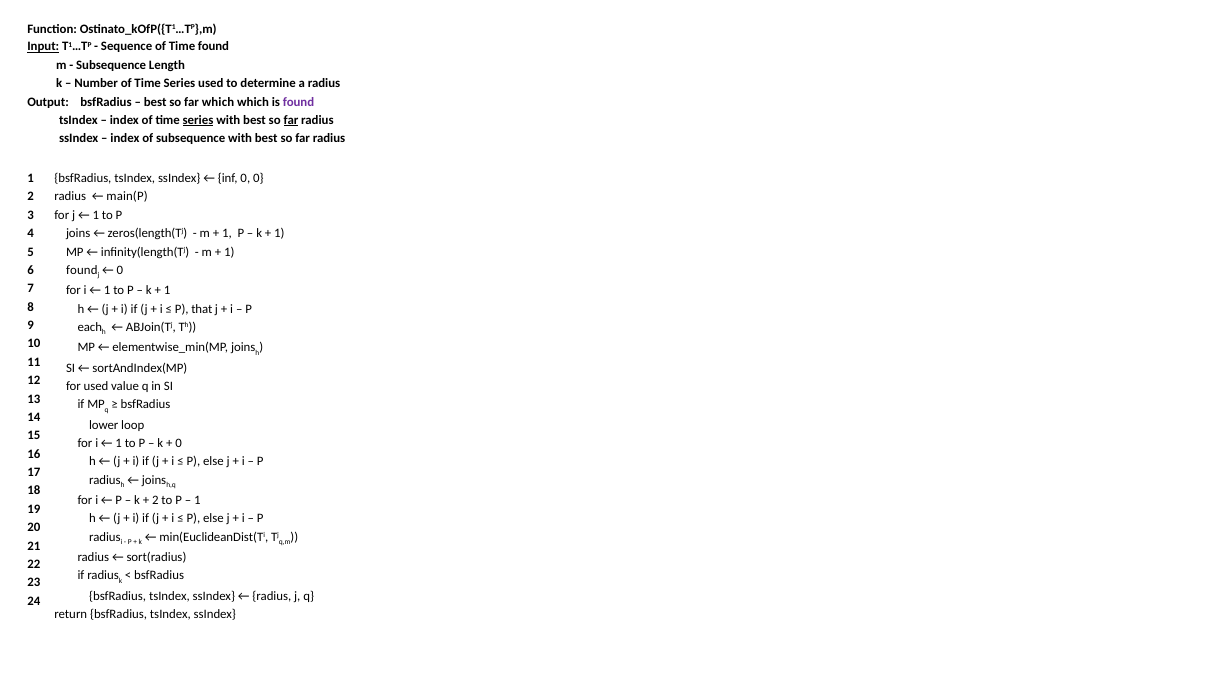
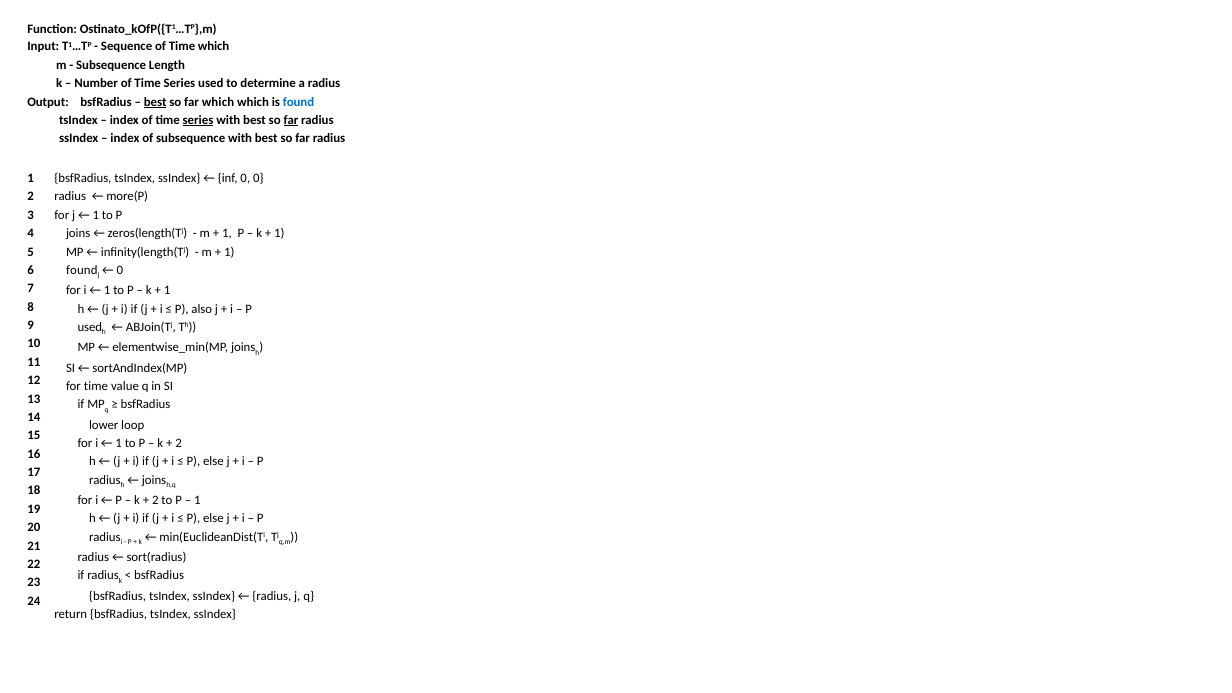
Input underline: present -> none (43, 47)
Time found: found -> which (213, 47)
best underline: none -> present (155, 102)
found colour: purple -> blue (299, 102)
main(P: main(P -> more(P (127, 197)
that: that -> also (202, 309)
each: each -> used (90, 327)
for used: used -> time (96, 386)
0: 0 -> 2 (179, 443)
